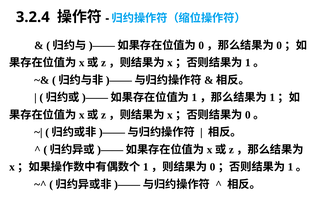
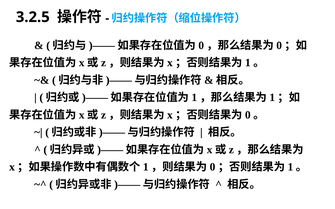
3.2.4: 3.2.4 -> 3.2.5 (33, 17)
